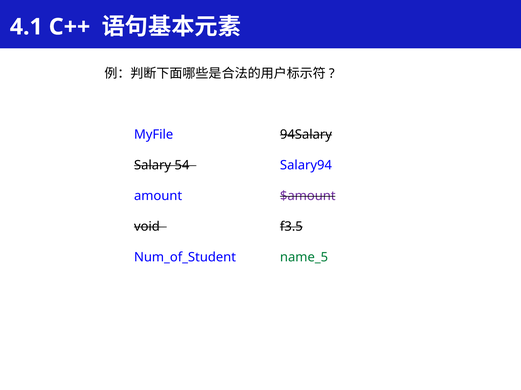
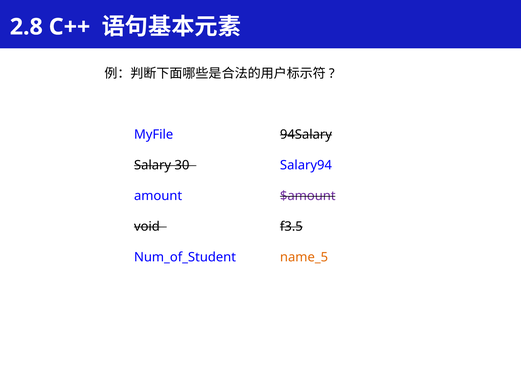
4.1: 4.1 -> 2.8 (26, 27)
54: 54 -> 30 (182, 166)
name_5 colour: green -> orange (304, 258)
